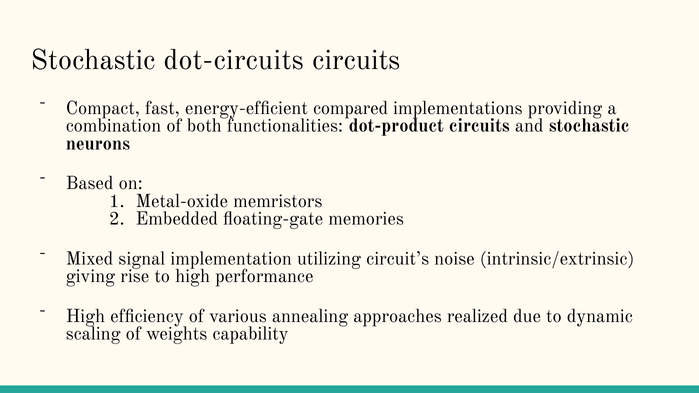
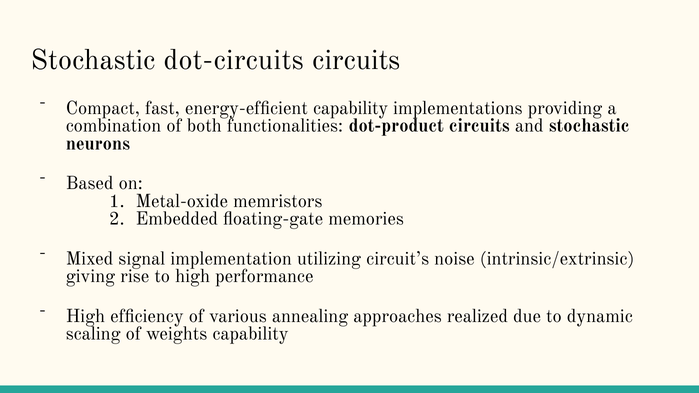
energy-efficient compared: compared -> capability (351, 108)
